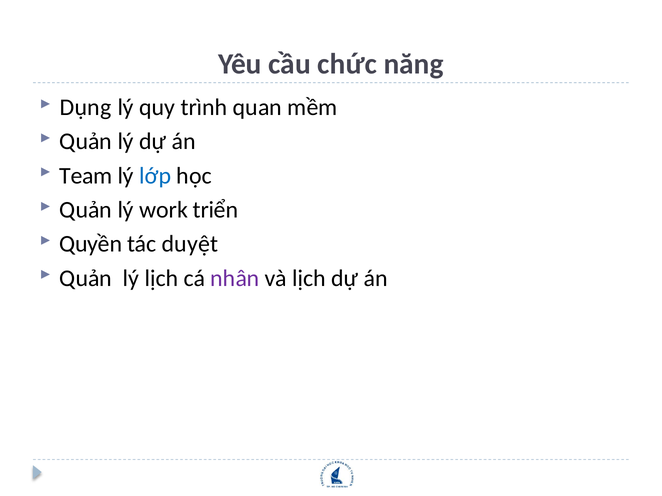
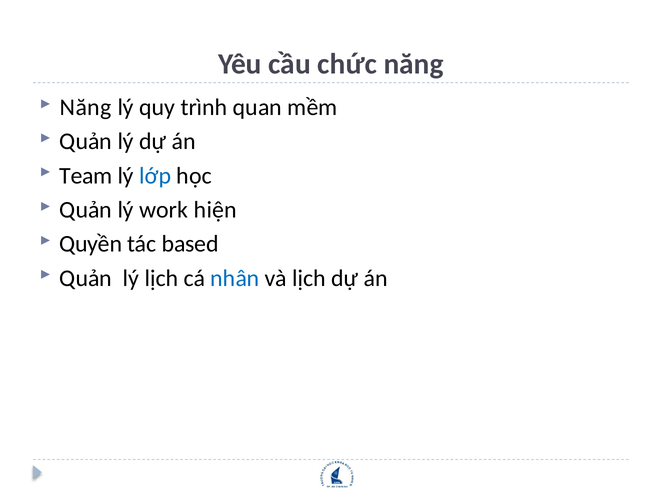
Dụng: Dụng -> Năng (86, 108)
triển: triển -> hiện (215, 210)
duyệt: duyệt -> based (190, 244)
nhân colour: purple -> blue (235, 279)
